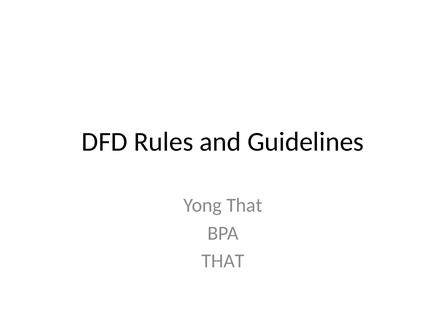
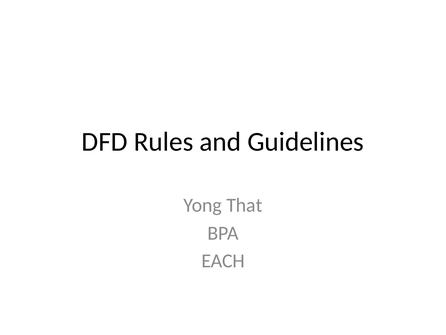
THAT: THAT -> EACH (223, 261)
